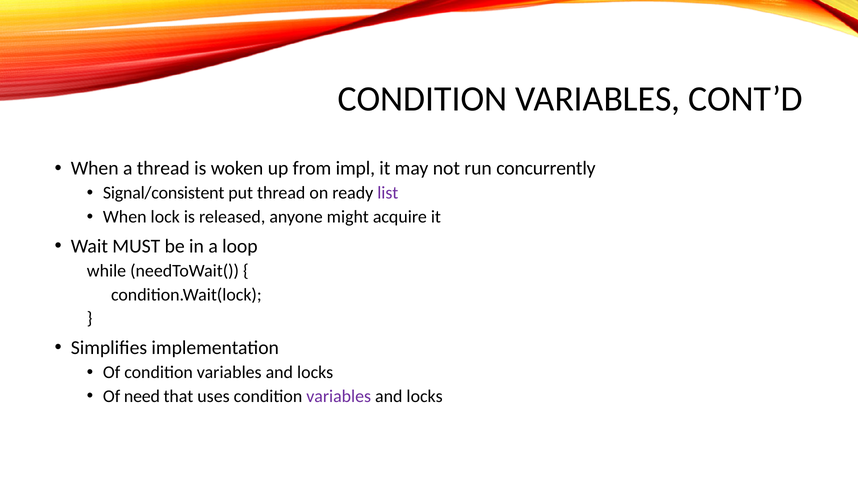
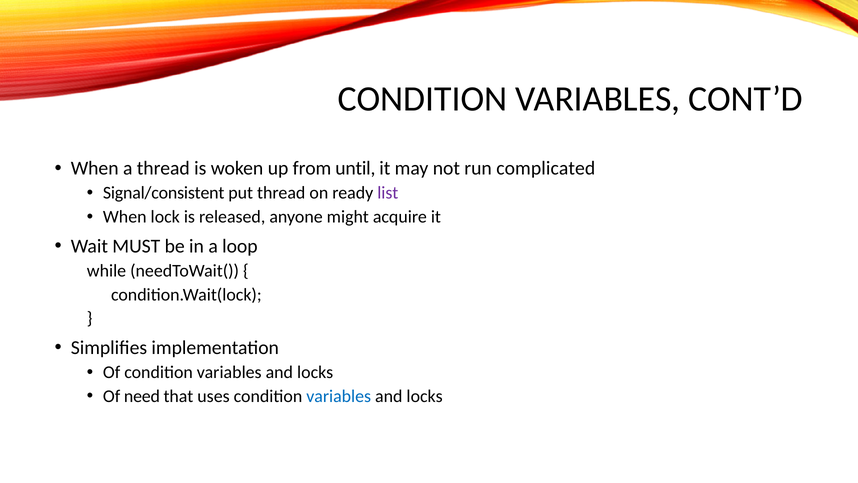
impl: impl -> until (355, 168)
concurrently: concurrently -> complicated (546, 168)
variables colour: purple -> blue (339, 396)
